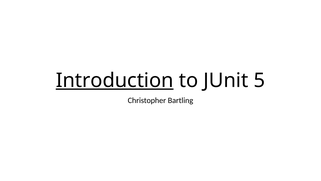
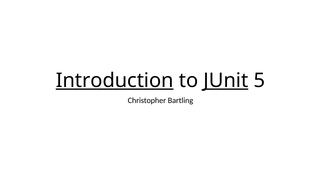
JUnit underline: none -> present (226, 80)
